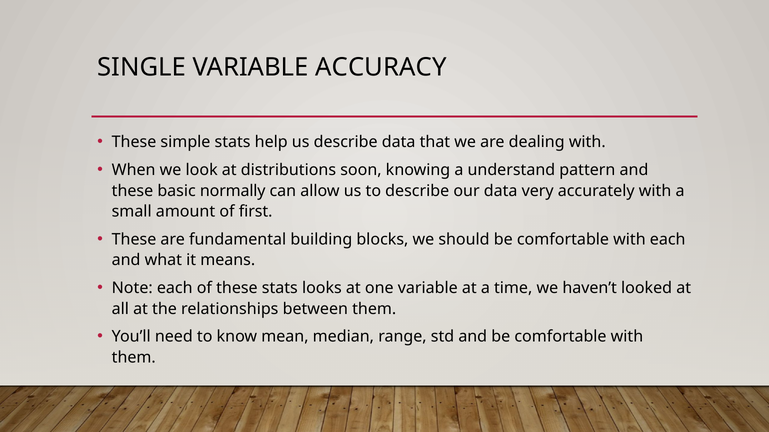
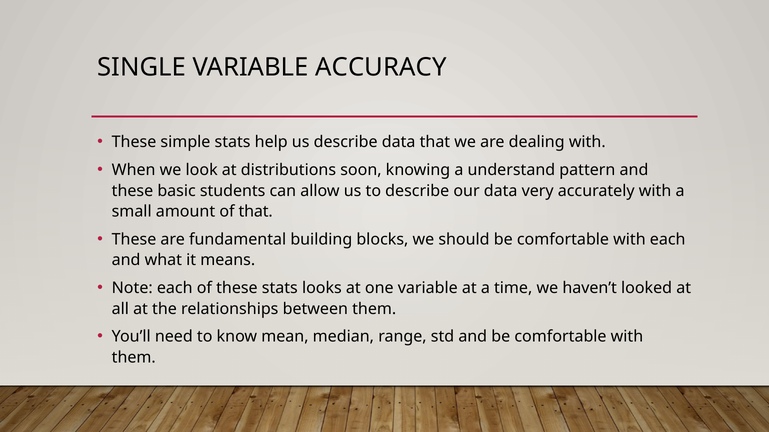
normally: normally -> students (233, 191)
of first: first -> that (256, 212)
